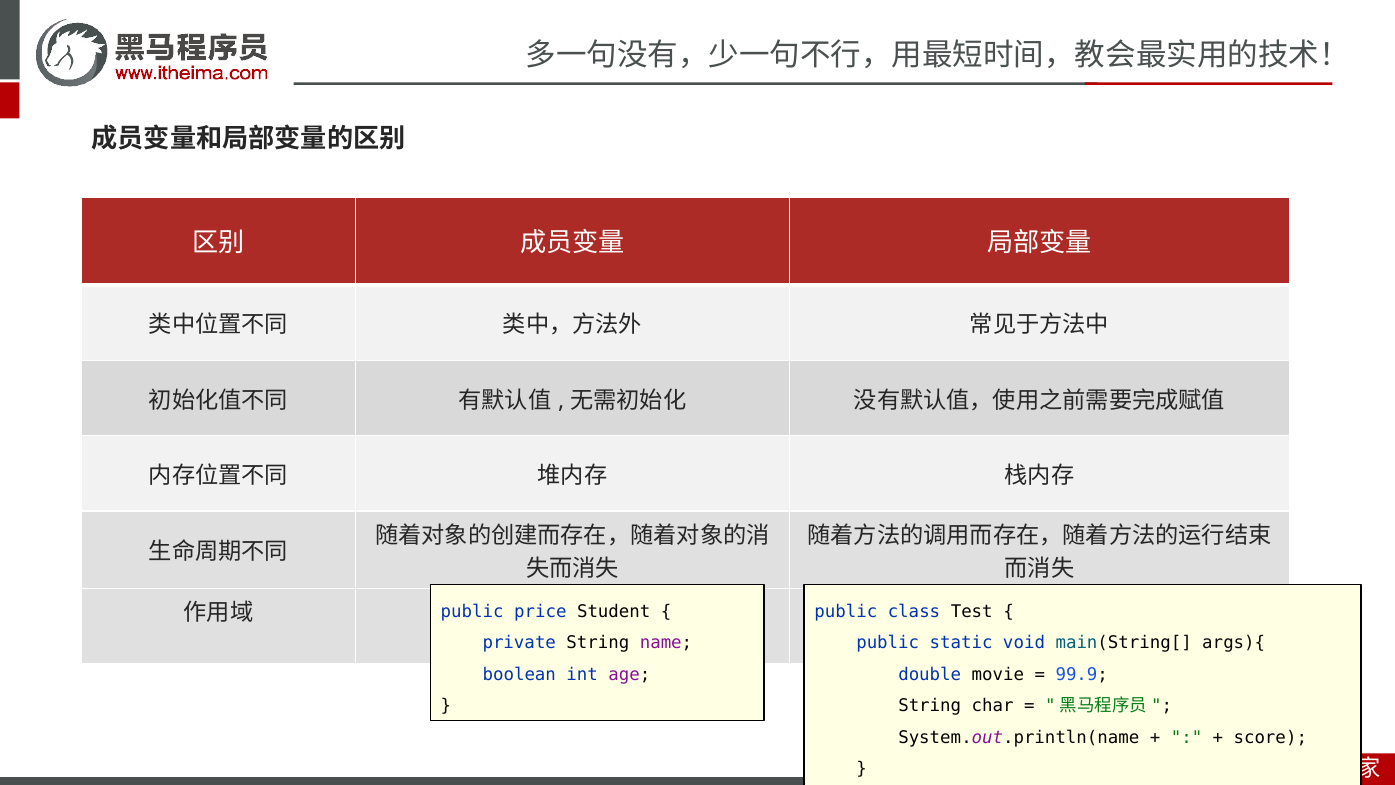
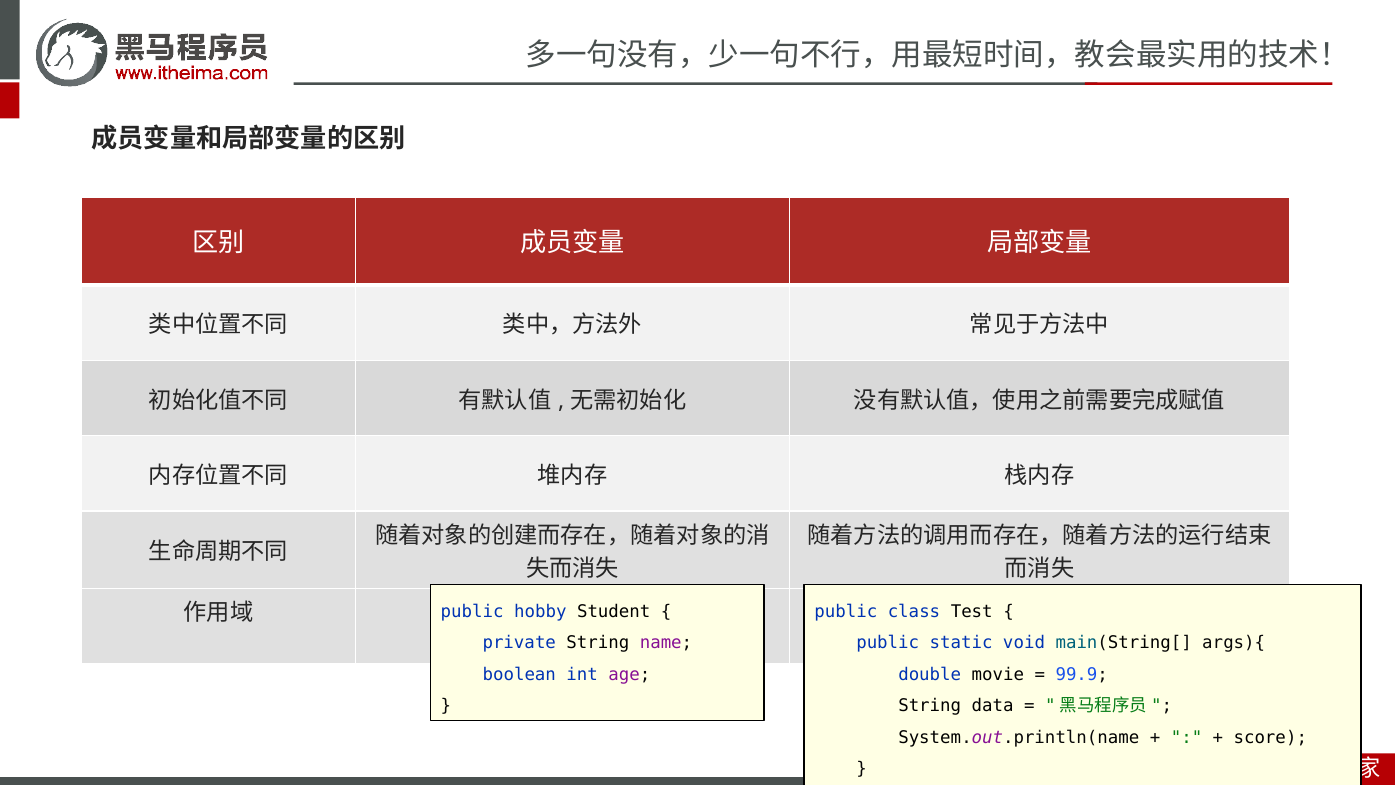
price: price -> hobby (540, 612)
char: char -> data (993, 706)
